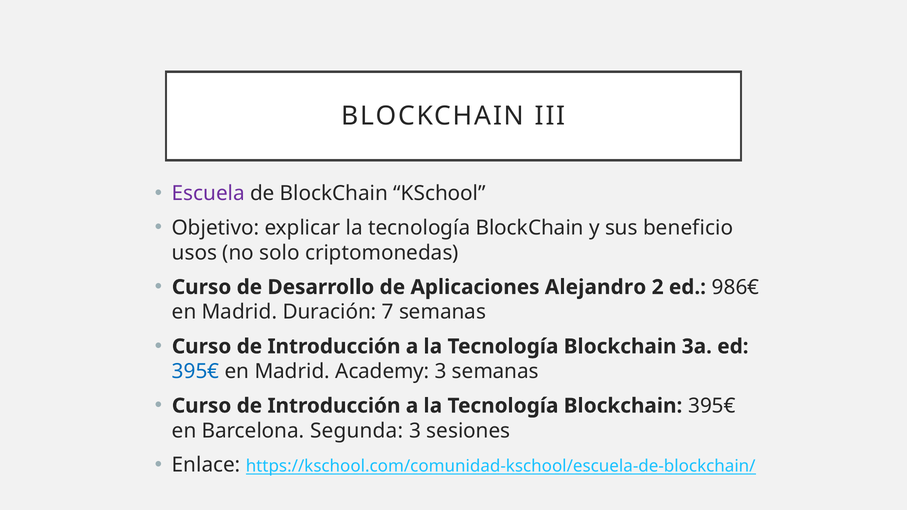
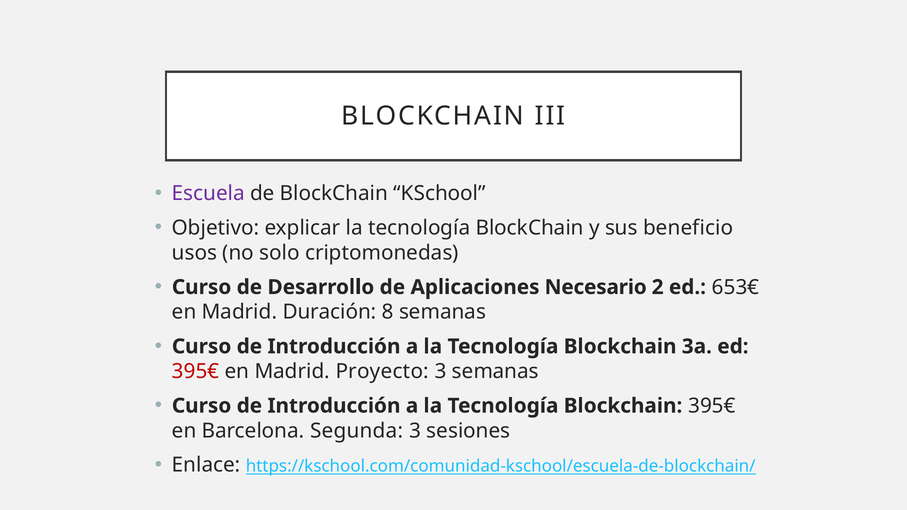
Alejandro: Alejandro -> Necesario (596, 287)
986€: 986€ -> 653€ (736, 287)
7: 7 -> 8 (388, 312)
395€ colour: blue -> red (196, 372)
Academy: Academy -> Proyecto (382, 372)
